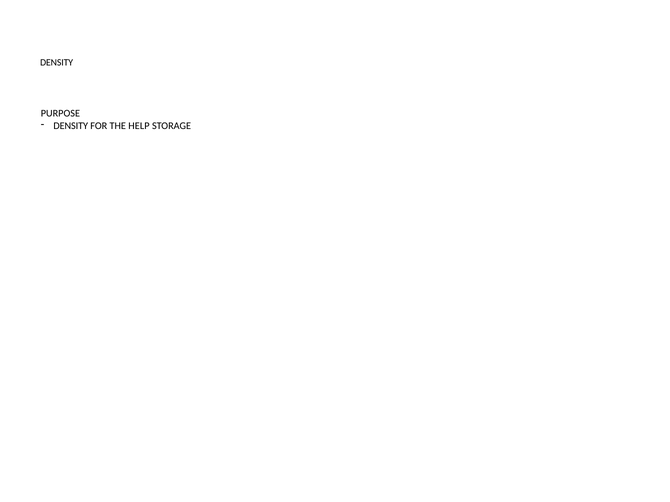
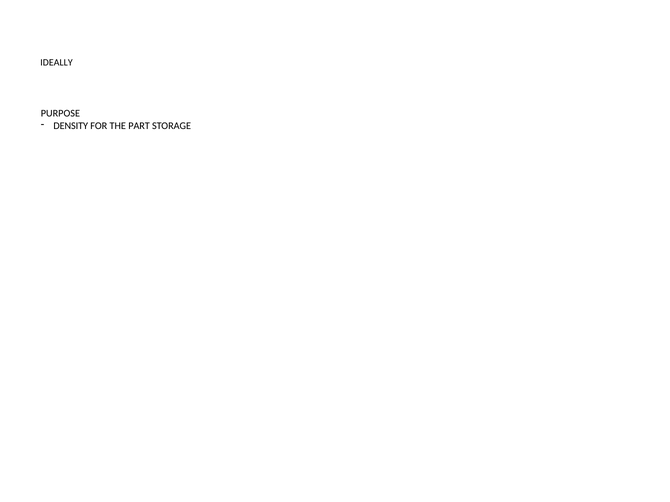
DENSITY: DENSITY -> IDEALLY (56, 63)
HELP: HELP -> PART (139, 126)
